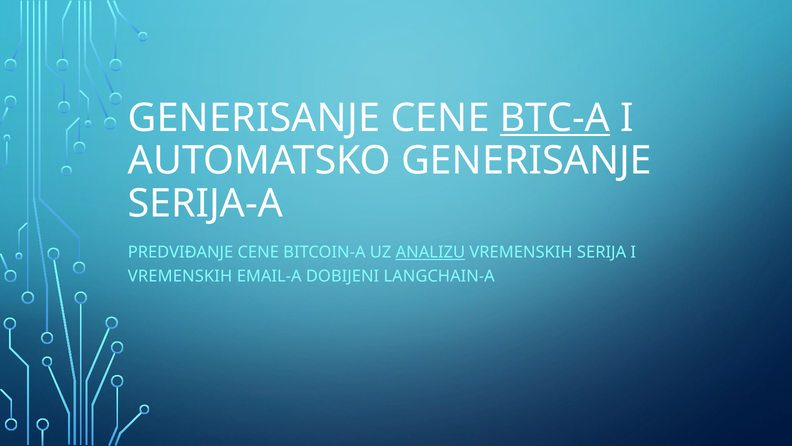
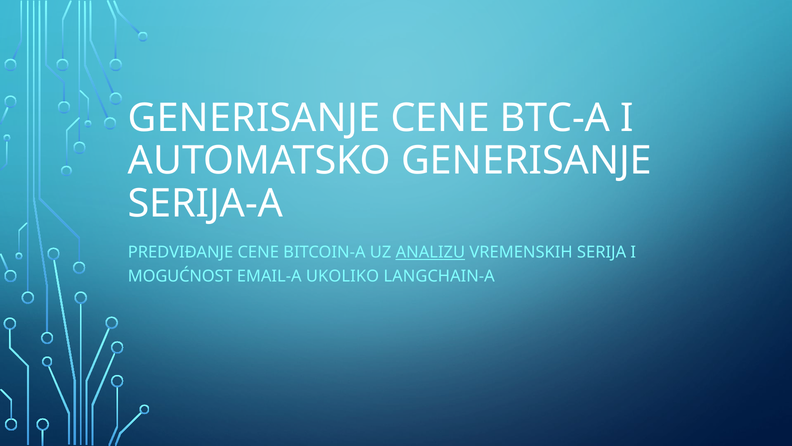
BTC-A underline: present -> none (555, 118)
VREMENSKIH: VREMENSKIH -> MOGUĆNOST (180, 276)
DOBIJENI: DOBIJENI -> UKOLIKO (343, 276)
